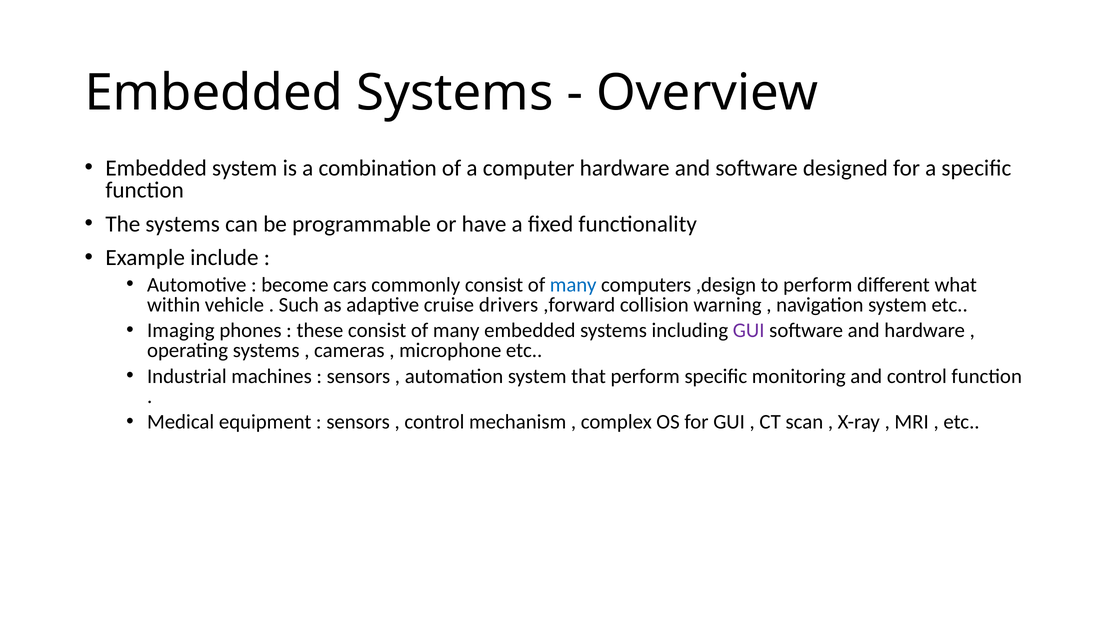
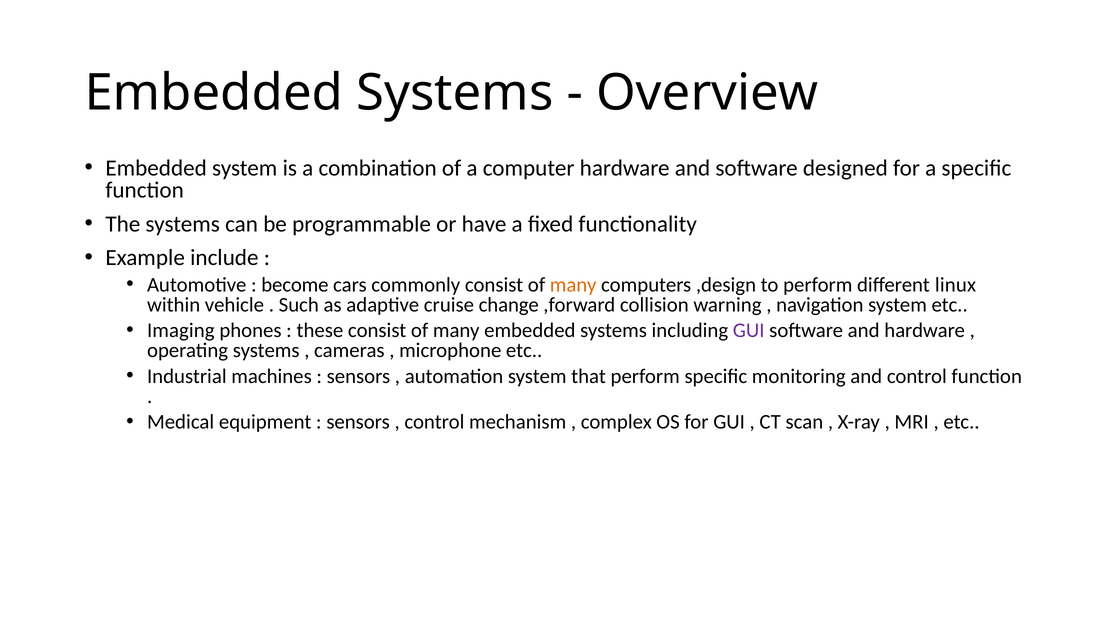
many colour: blue -> orange (573, 285)
what: what -> linux (956, 285)
drivers: drivers -> change (509, 305)
